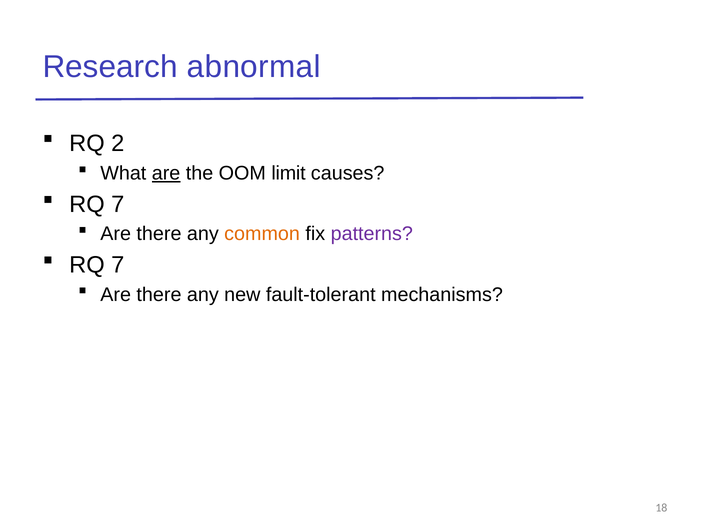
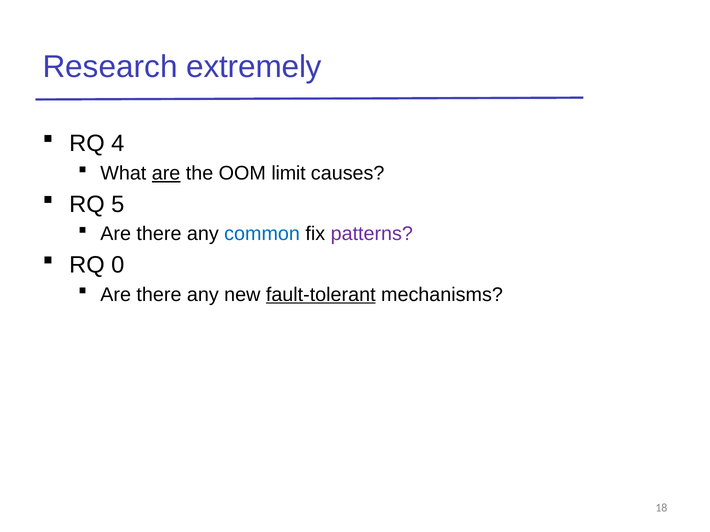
abnormal: abnormal -> extremely (254, 67)
2: 2 -> 4 (118, 144)
7: 7 -> 5 (118, 204)
common colour: orange -> blue (262, 234)
7: 7 -> 0 (118, 265)
fault-tolerant underline: none -> present (321, 295)
